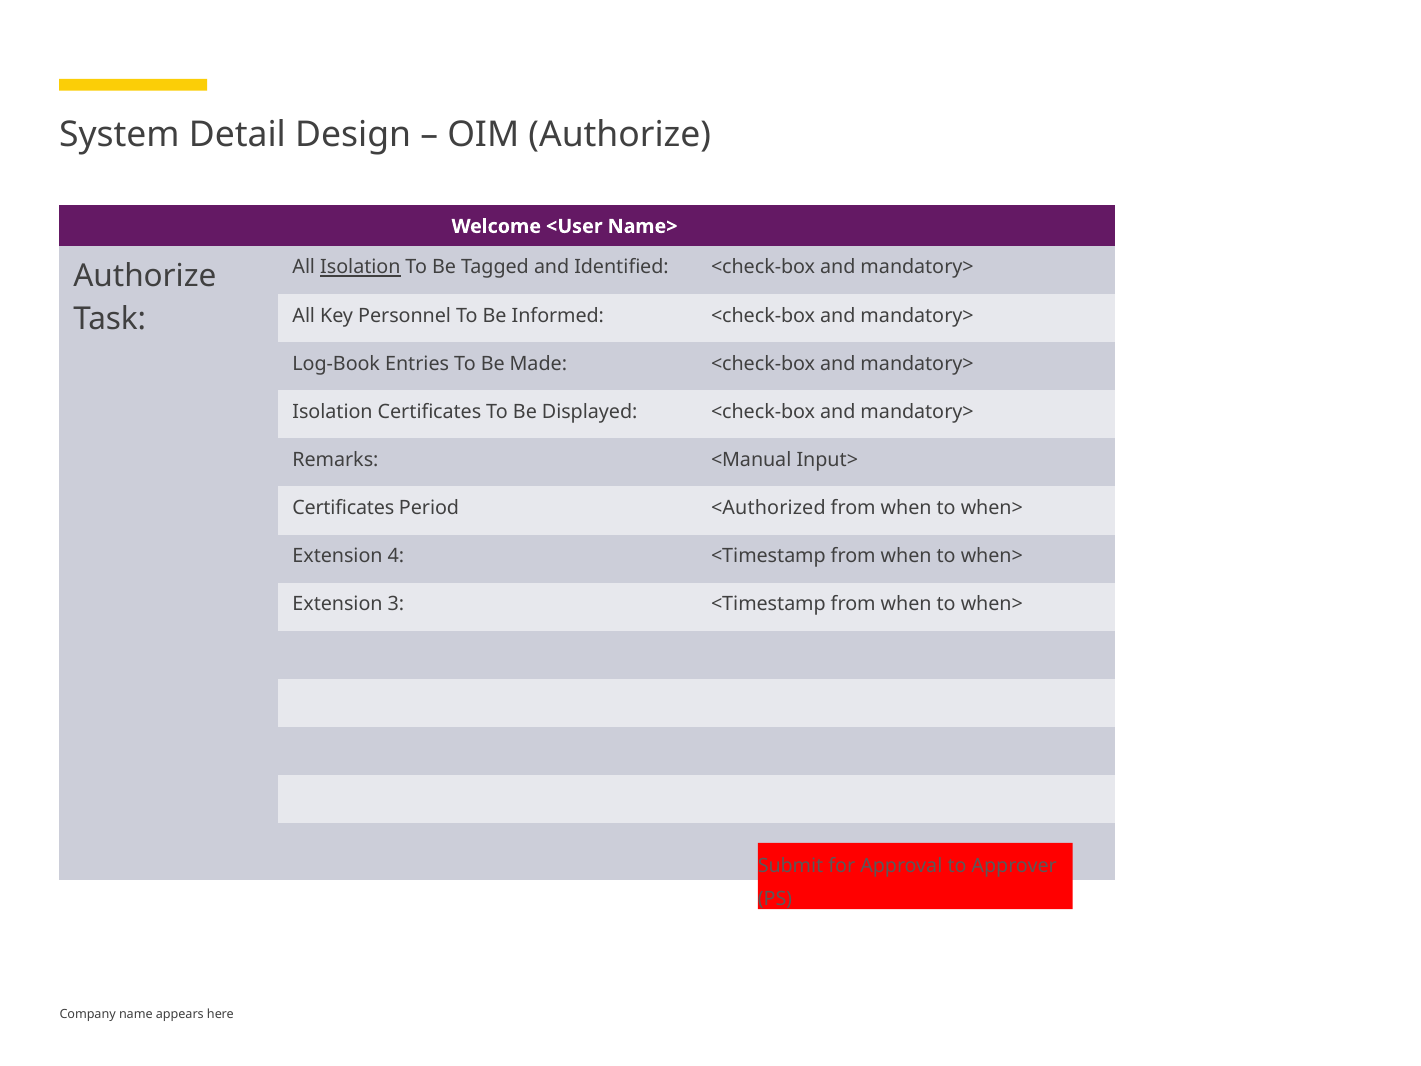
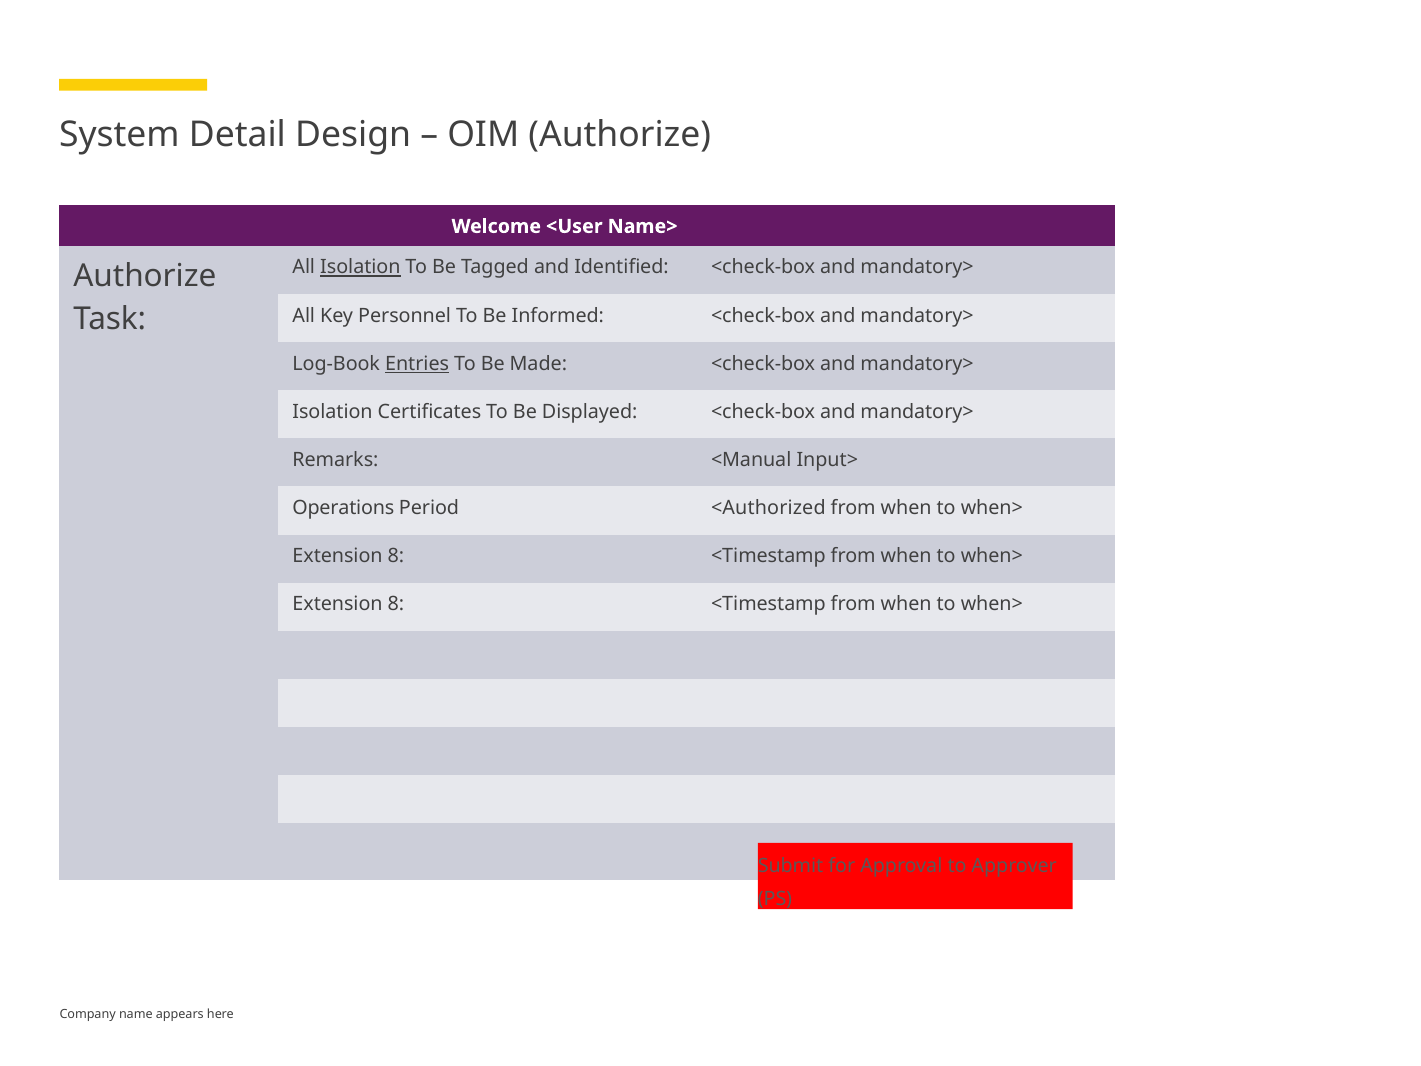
Entries underline: none -> present (417, 364)
Certificates: Certificates -> Operations (343, 508)
4: 4 -> 8 (396, 556)
3: 3 -> 8 (396, 604)
